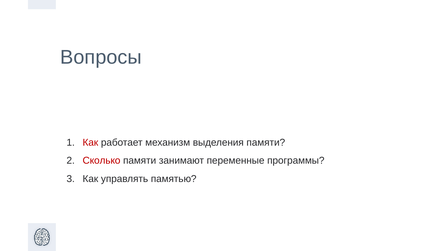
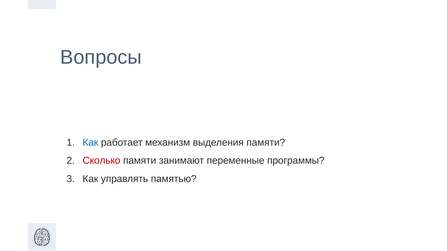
Как colour: red -> blue (90, 143)
